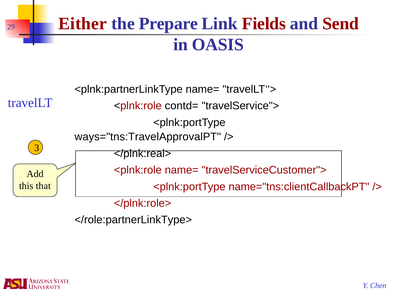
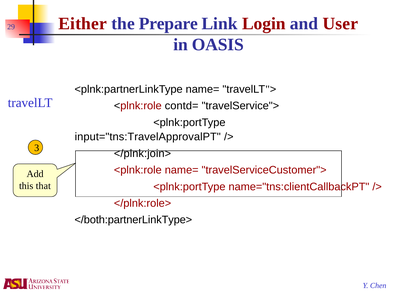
Fields: Fields -> Login (264, 24)
Send: Send -> User (340, 24)
ways="tns:TravelApprovalPT: ways="tns:TravelApprovalPT -> input="tns:TravelApprovalPT (148, 137)
</plnk:real>: </plnk:real> -> </plnk:join> (142, 154)
</role:partnerLinkType>: </role:partnerLinkType> -> </both:partnerLinkType> (133, 220)
